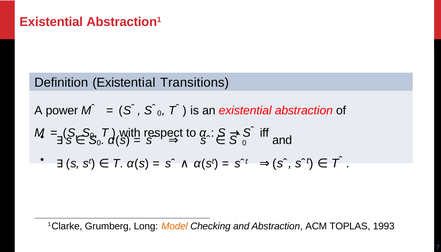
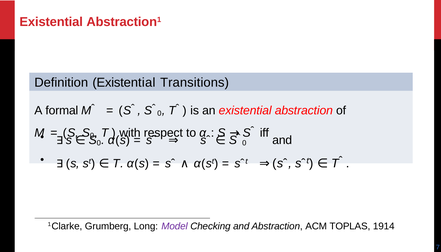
power: power -> formal (62, 111)
Model colour: orange -> purple (175, 226)
1993: 1993 -> 1914 (384, 226)
